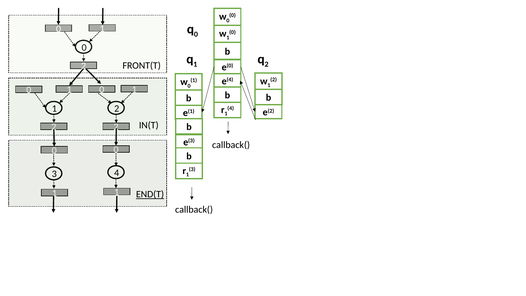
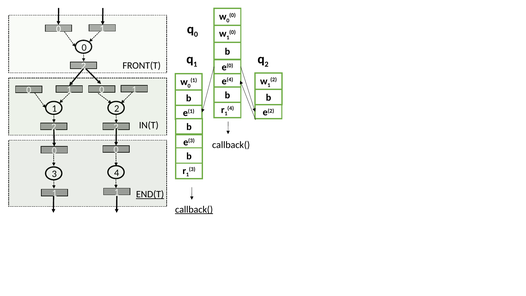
callback( underline: none -> present (194, 209)
